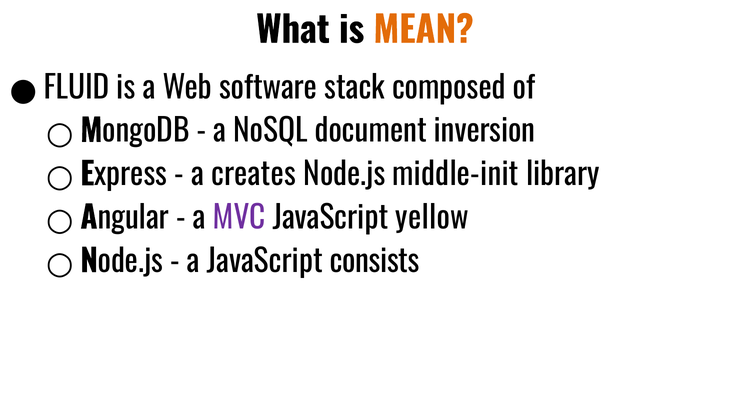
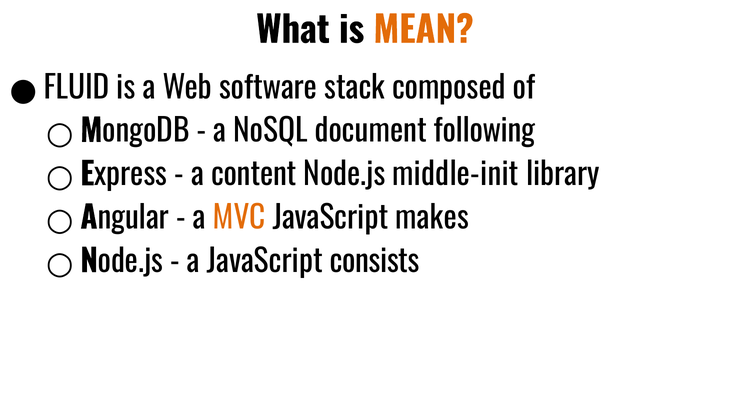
inversion: inversion -> following (485, 131)
creates: creates -> content (254, 175)
MVC colour: purple -> orange (239, 218)
yellow: yellow -> makes (432, 218)
